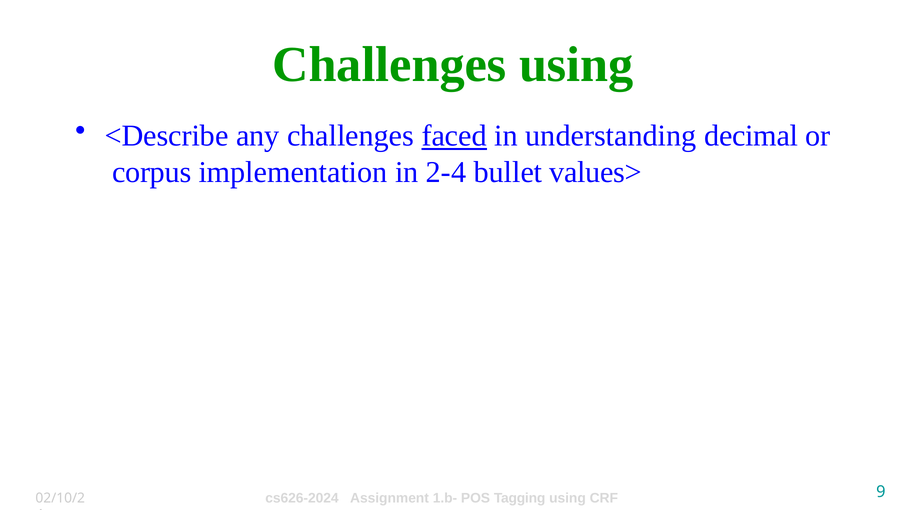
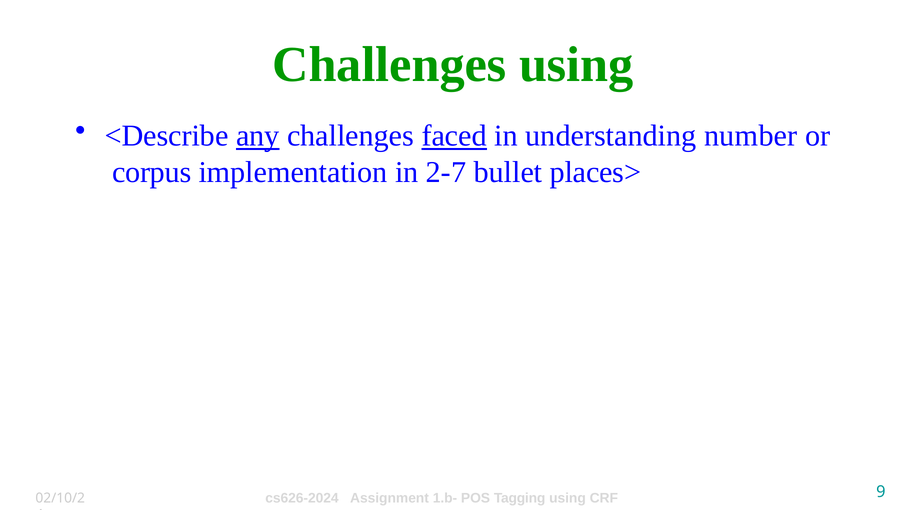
any underline: none -> present (258, 136)
decimal: decimal -> number (751, 136)
2-4: 2-4 -> 2-7 (446, 172)
values>: values> -> places> (595, 172)
